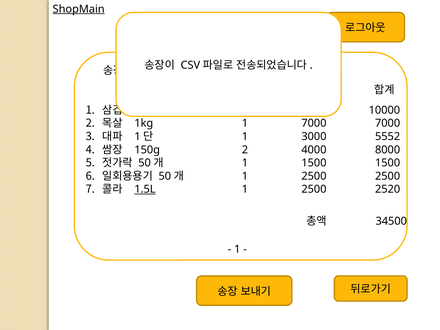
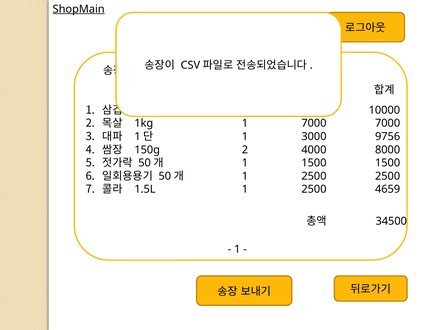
5552: 5552 -> 9756 (388, 137)
1.5L underline: present -> none (145, 189)
2520: 2520 -> 4659 (388, 189)
